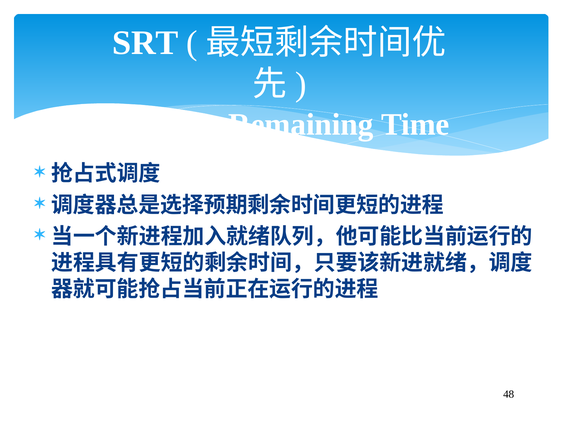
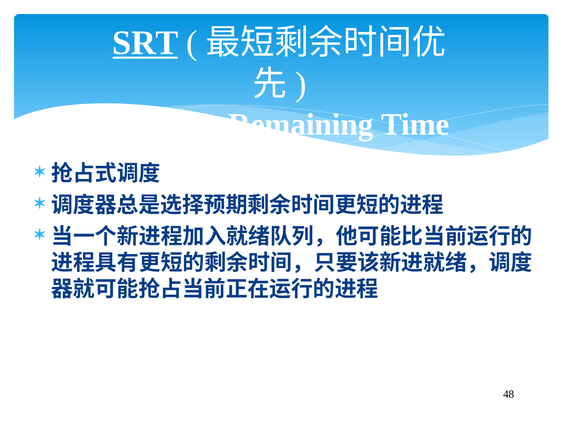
SRT underline: none -> present (145, 43)
